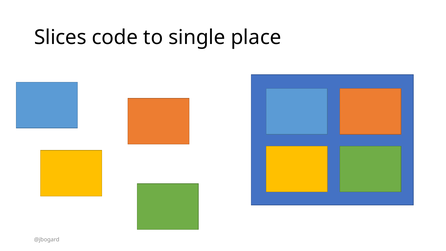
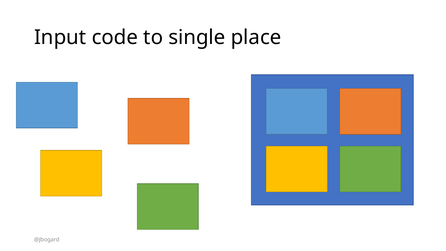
Slices: Slices -> Input (60, 37)
